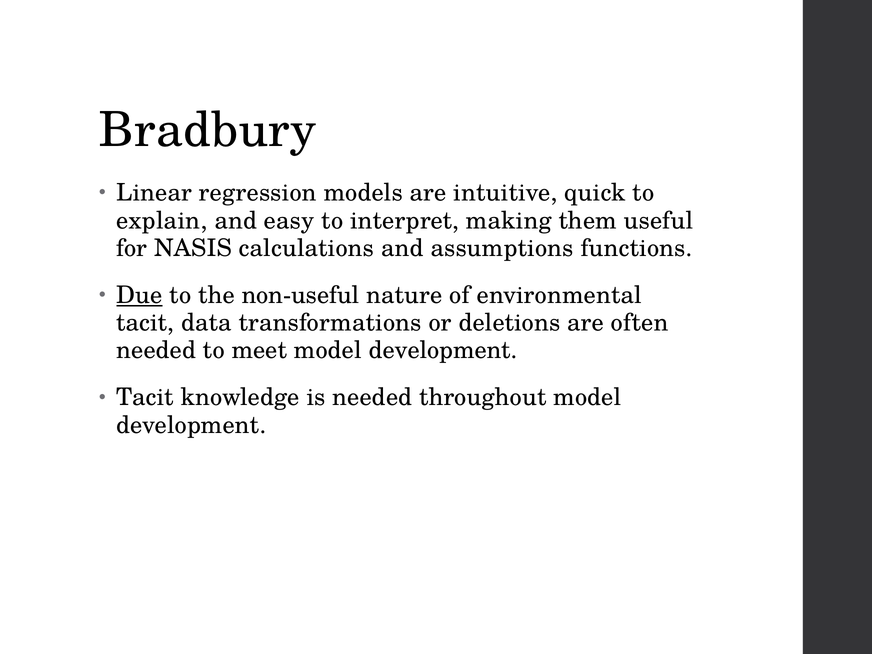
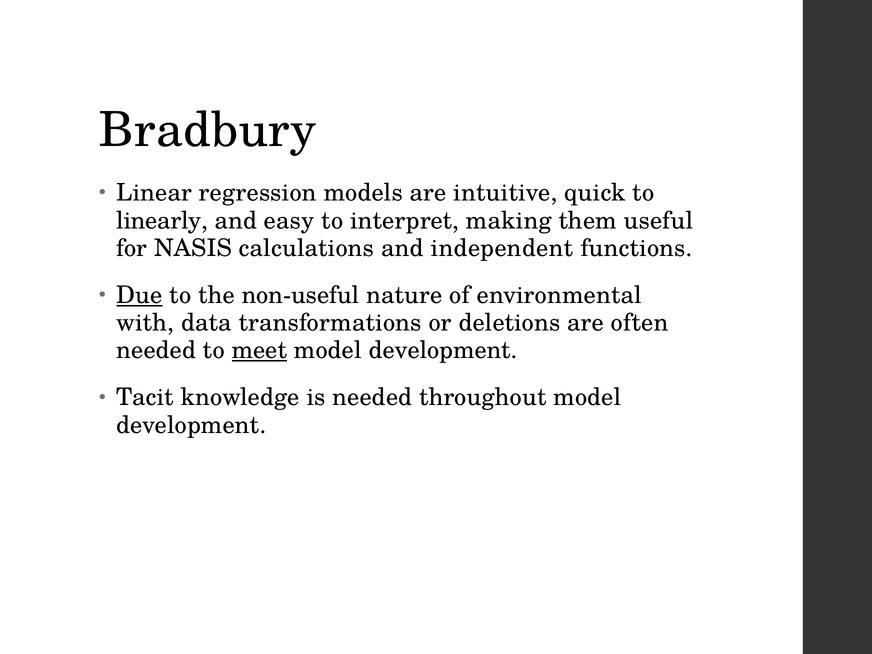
explain: explain -> linearly (162, 221)
assumptions: assumptions -> independent (502, 248)
tacit: tacit -> with (145, 323)
meet underline: none -> present (259, 350)
